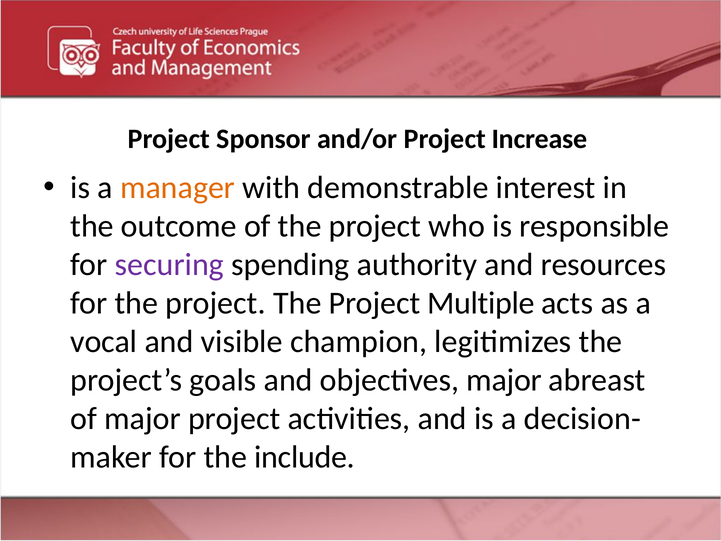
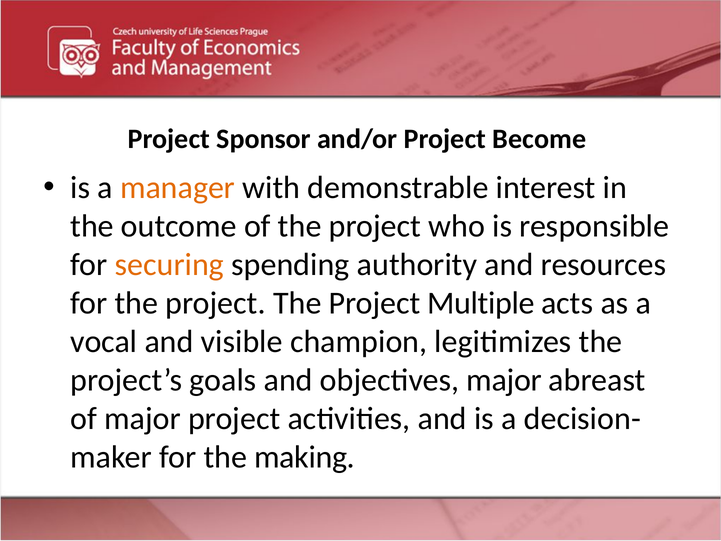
Increase: Increase -> Become (539, 139)
securing colour: purple -> orange (169, 265)
include: include -> making (305, 457)
